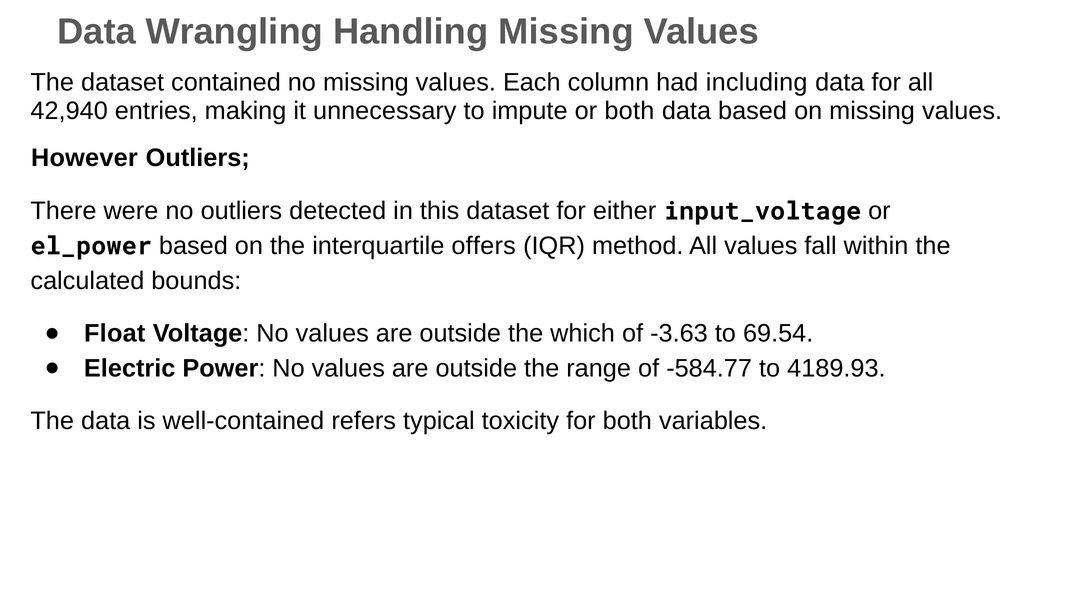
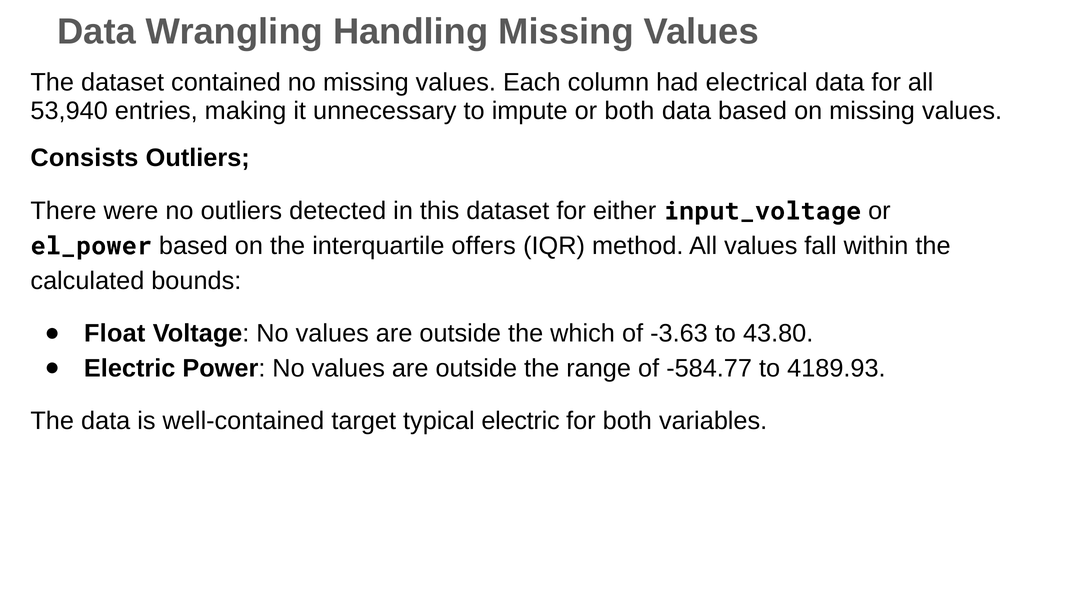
including: including -> electrical (757, 82)
42,940: 42,940 -> 53,940 (69, 111)
However: However -> Consists (84, 158)
69.54: 69.54 -> 43.80 (778, 333)
refers: refers -> target (364, 421)
typical toxicity: toxicity -> electric (521, 421)
